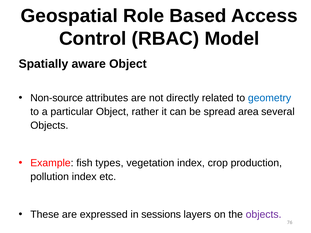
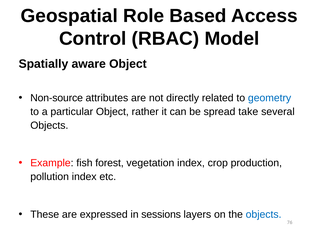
area: area -> take (248, 112)
types: types -> forest (110, 163)
objects colour: purple -> blue (264, 215)
